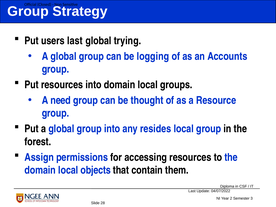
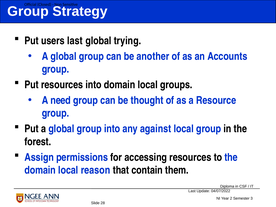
logging: logging -> another (153, 56)
resides: resides -> against (156, 129)
objects: objects -> reason (96, 170)
